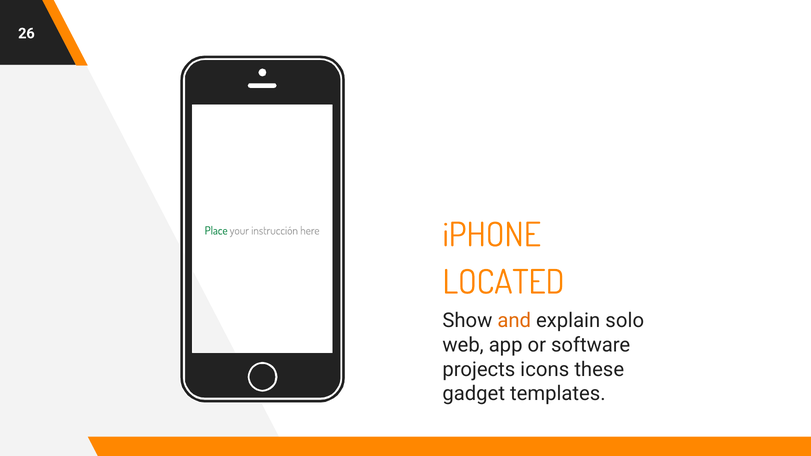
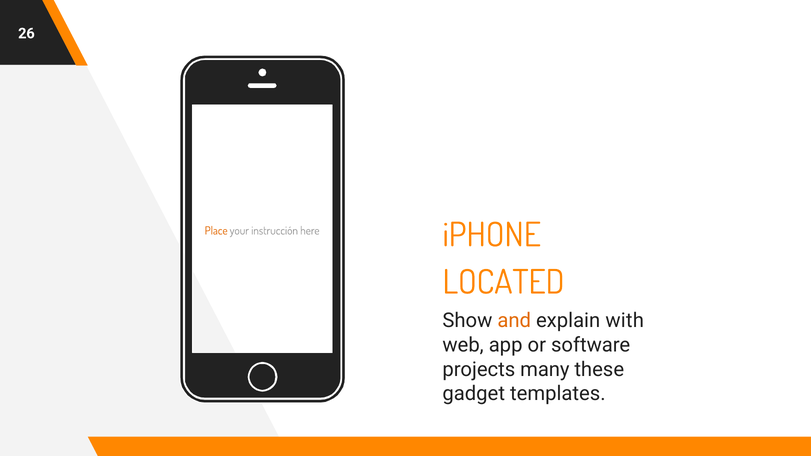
Place colour: green -> orange (216, 231)
solo: solo -> with (625, 321)
icons: icons -> many (545, 370)
